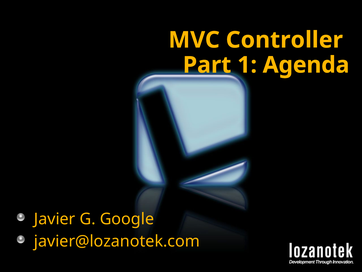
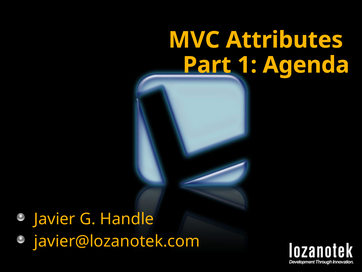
Controller: Controller -> Attributes (284, 40)
Google: Google -> Handle (127, 219)
